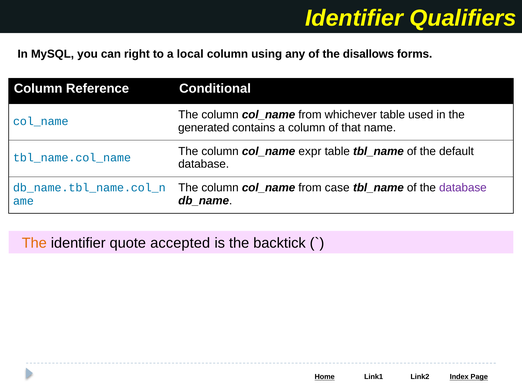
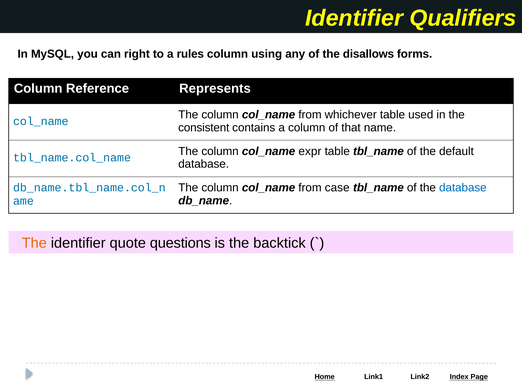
local: local -> rules (190, 54)
Conditional: Conditional -> Represents (215, 88)
generated: generated -> consistent (204, 127)
database colour: purple -> blue (463, 188)
accepted: accepted -> questions (180, 243)
